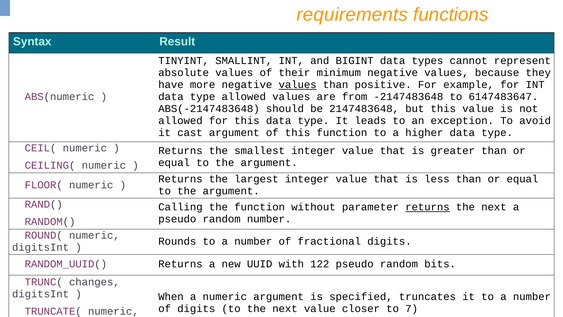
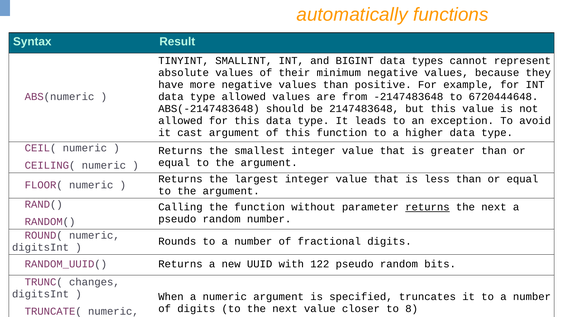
requirements: requirements -> automatically (352, 15)
values underline: present -> none (298, 85)
6147483647: 6147483647 -> 6720444648 (503, 97)
7: 7 -> 8 (412, 308)
